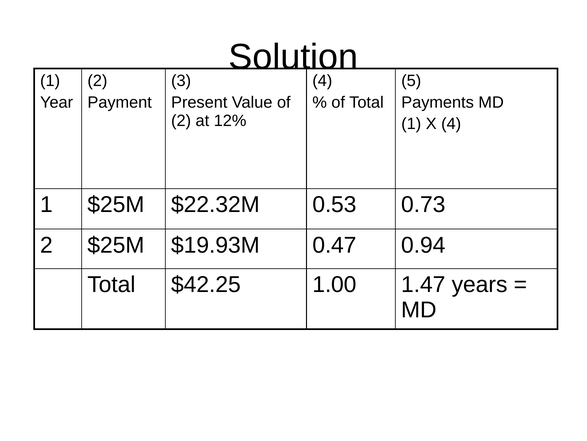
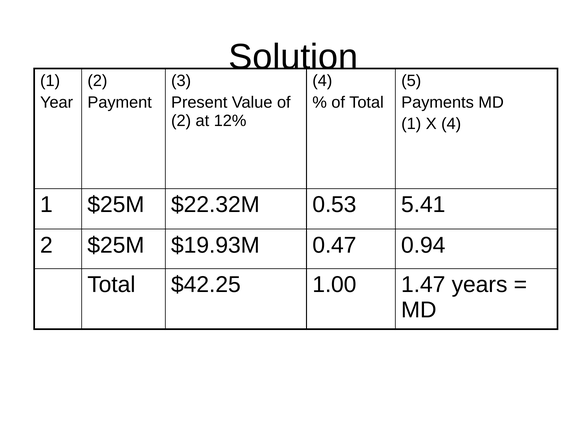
0.73: 0.73 -> 5.41 (423, 204)
